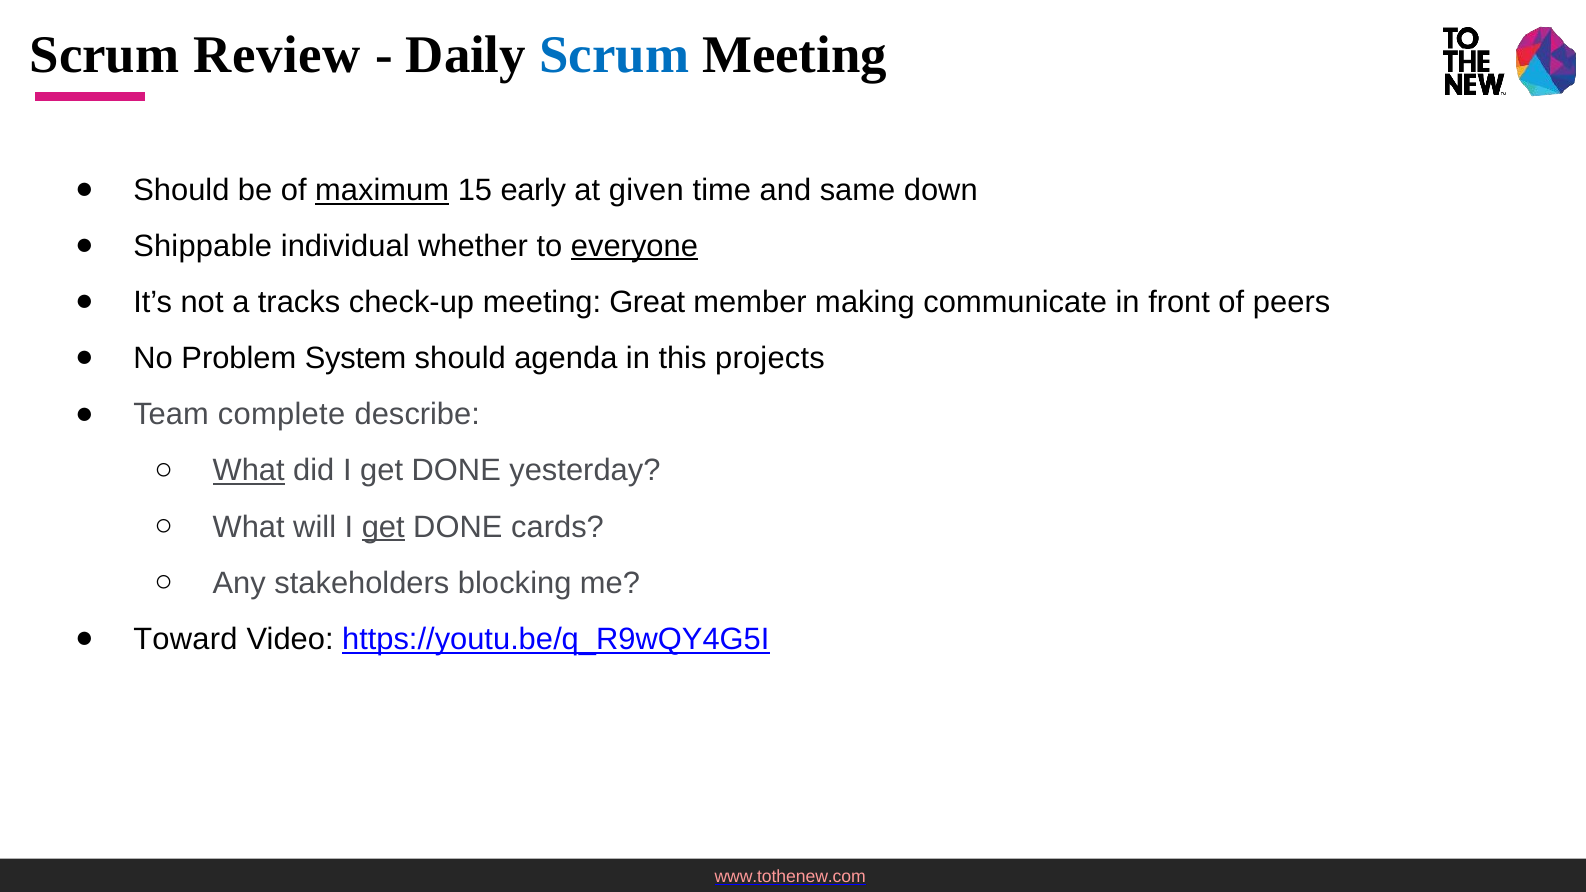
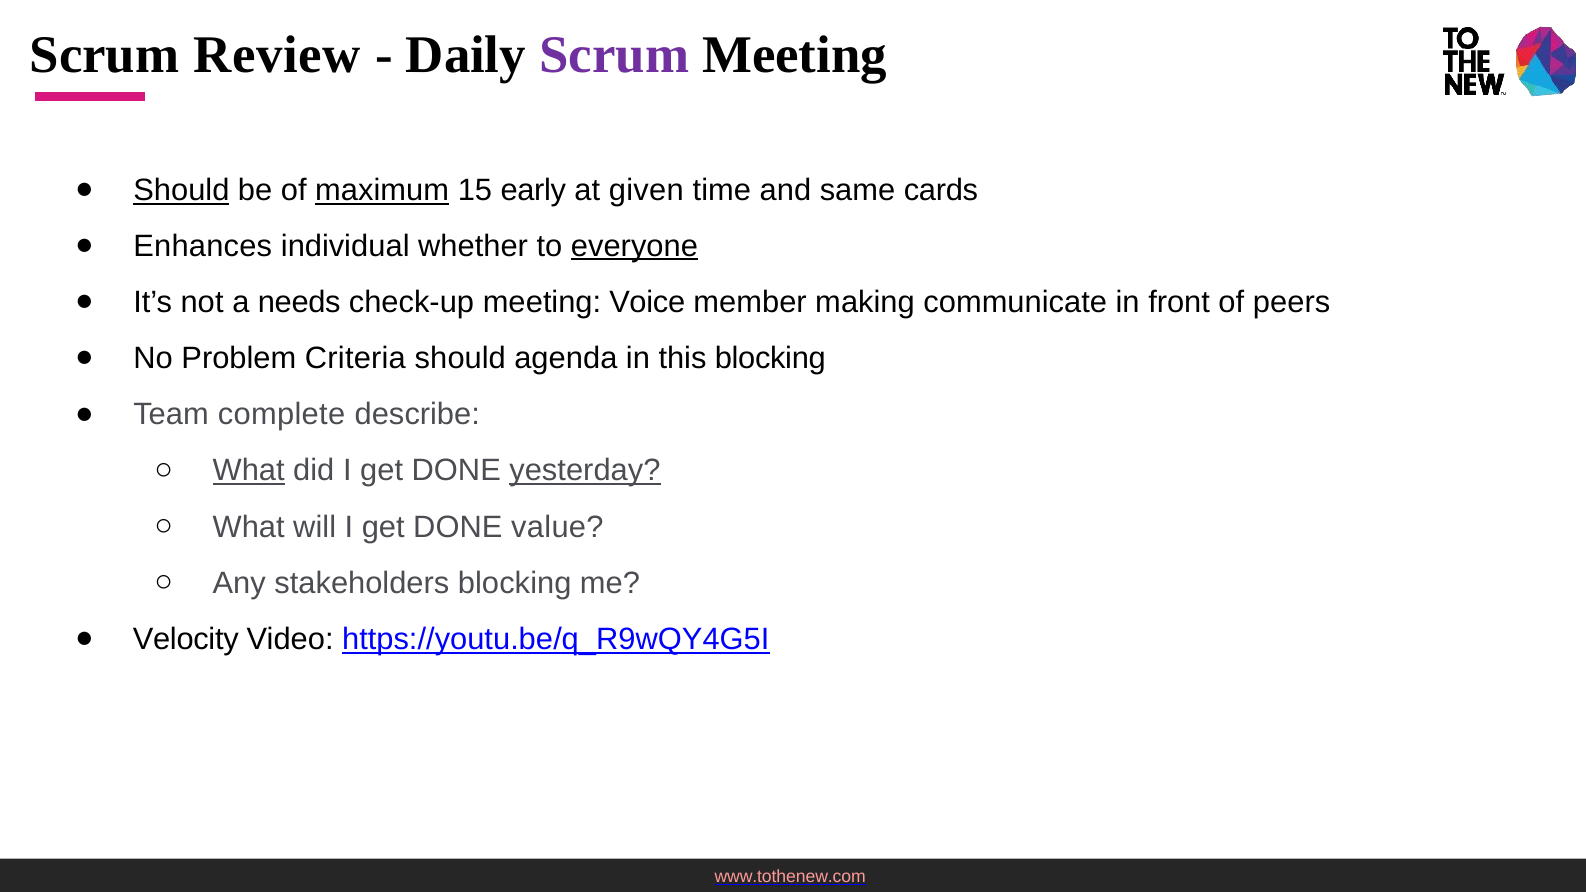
Scrum colour: blue -> purple (614, 55)
Should underline: none -> present (181, 190)
down: down -> cards (941, 190)
Shippable: Shippable -> Enhances (203, 246)
tracks: tracks -> needs (299, 302)
Great: Great -> Voice (647, 302)
System: System -> Criteria (355, 358)
this projects: projects -> blocking (770, 358)
yesterday underline: none -> present (585, 471)
get underline: present -> none (383, 527)
cards: cards -> value (557, 527)
Toward: Toward -> Velocity (186, 639)
